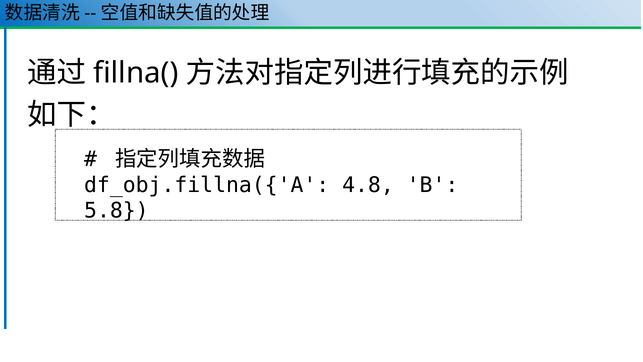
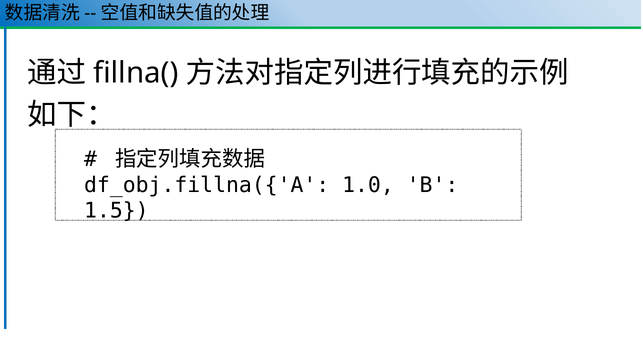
4.8: 4.8 -> 1.0 (368, 185)
5.8: 5.8 -> 1.5 (116, 211)
